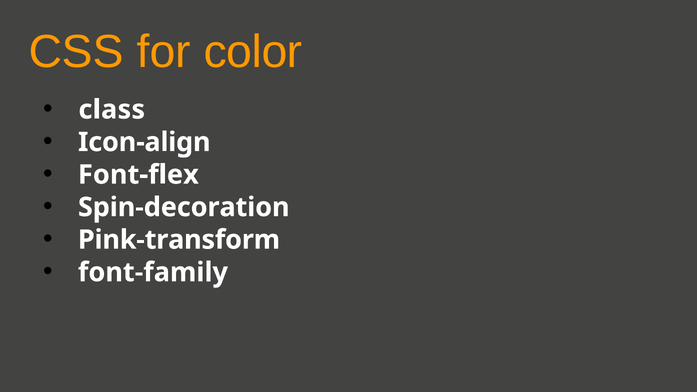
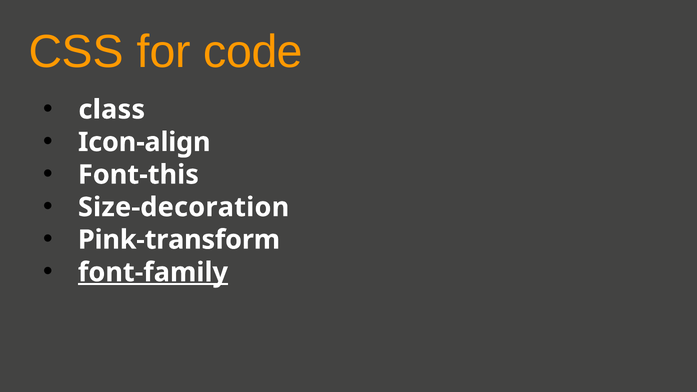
color: color -> code (253, 52)
Font-flex: Font-flex -> Font-this (138, 175)
Spin-decoration: Spin-decoration -> Size-decoration (184, 207)
font-family underline: none -> present (153, 272)
